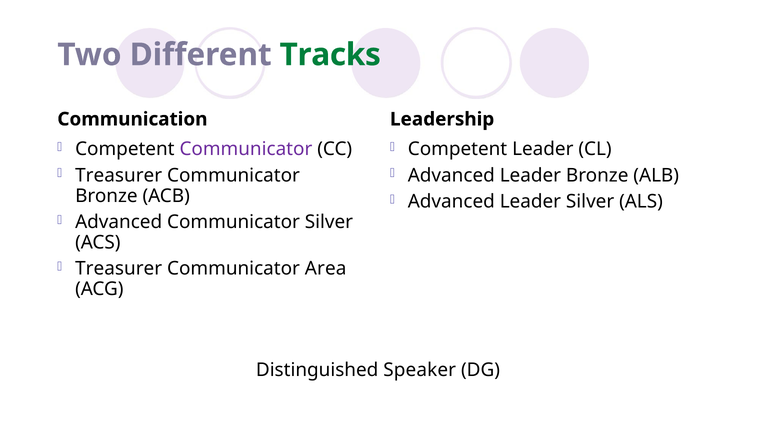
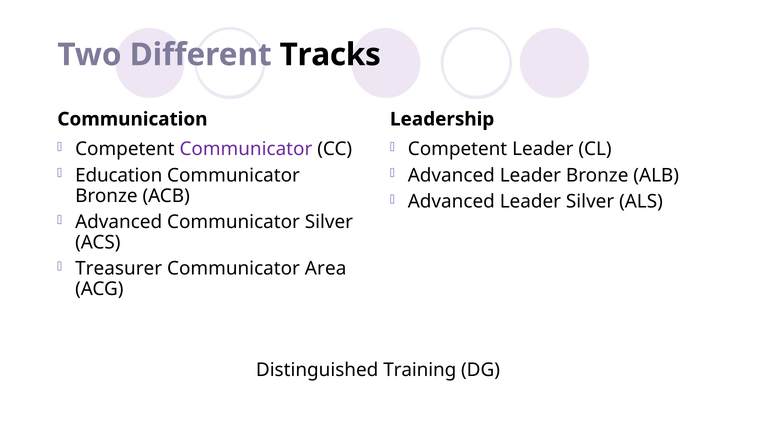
Tracks colour: green -> black (330, 55)
Treasurer: Treasurer -> Education (119, 175)
Speaker: Speaker -> Training (420, 370)
